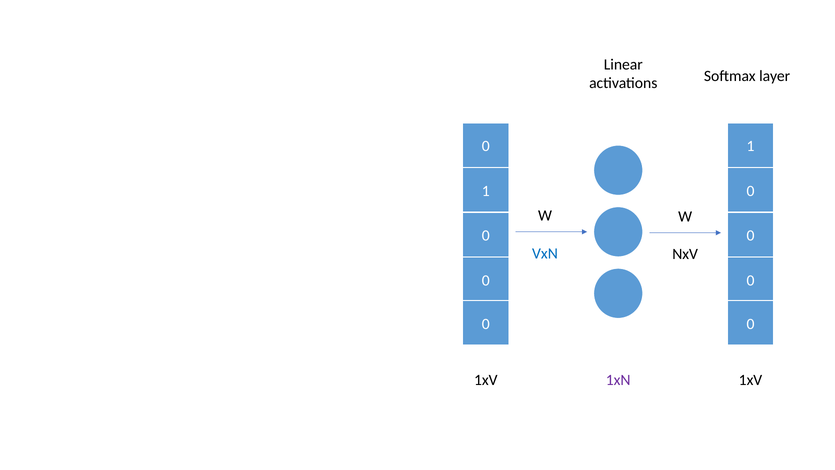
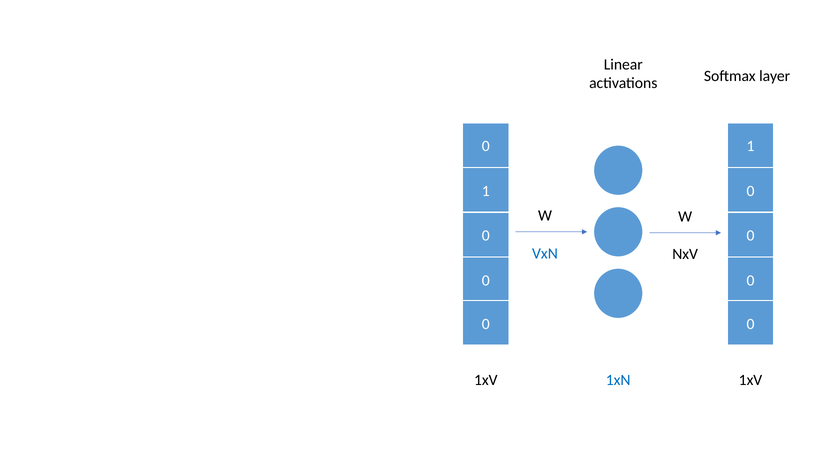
1xN colour: purple -> blue (618, 380)
